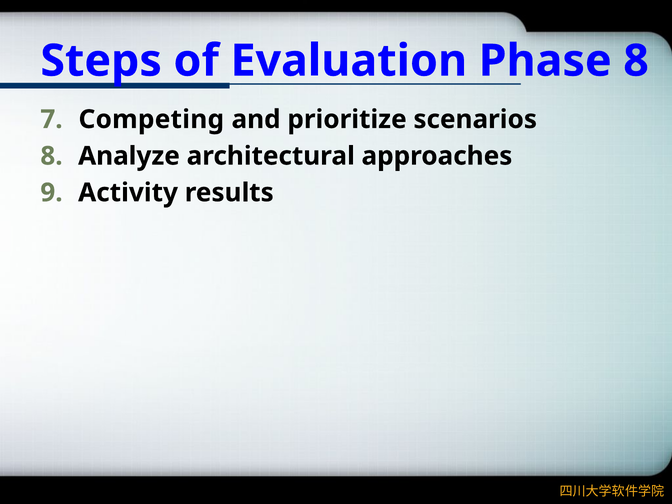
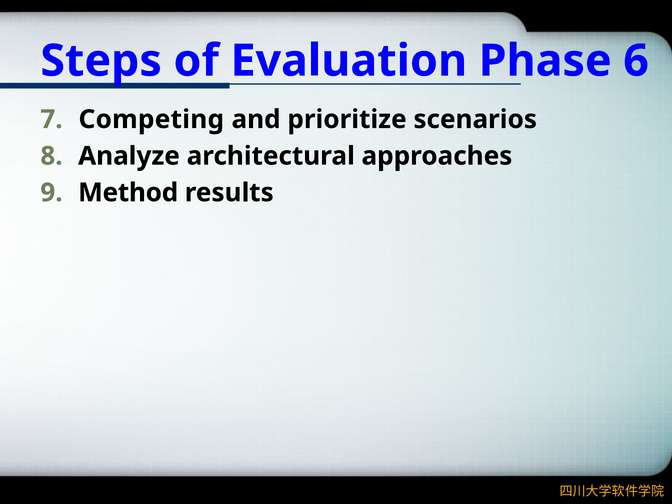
Phase 8: 8 -> 6 (636, 61)
Activity: Activity -> Method (128, 193)
